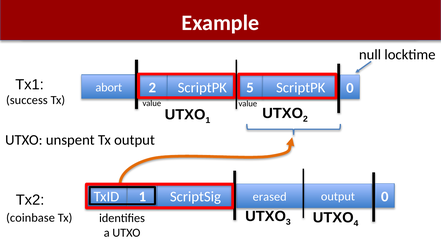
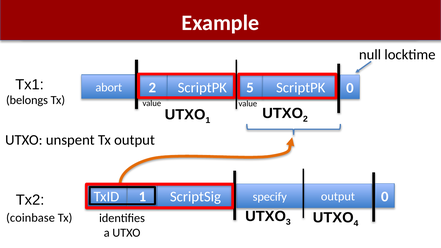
success: success -> belongs (27, 100)
erased: erased -> specify (270, 197)
